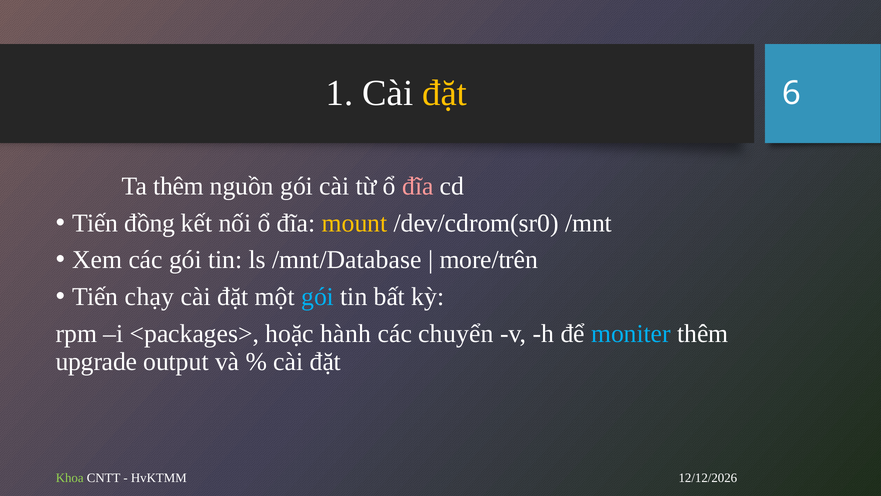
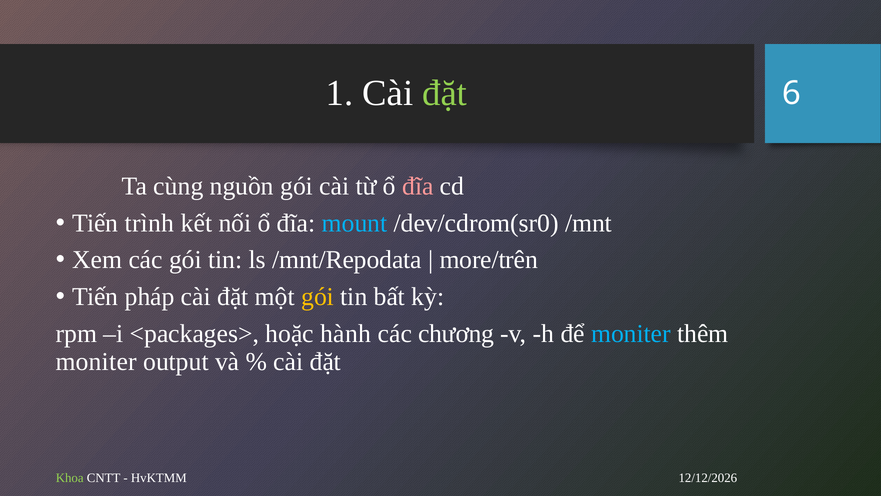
đặt colour: yellow -> light green (445, 93)
Ta thêm: thêm -> cùng (178, 186)
đồng: đồng -> trình (150, 223)
mount colour: yellow -> light blue (355, 223)
/mnt/Database: /mnt/Database -> /mnt/Repodata (347, 260)
chạy: chạy -> pháp (150, 297)
gói colour: light blue -> yellow (318, 297)
chuyển: chuyển -> chương (456, 334)
upgrade: upgrade -> moniter (96, 361)
